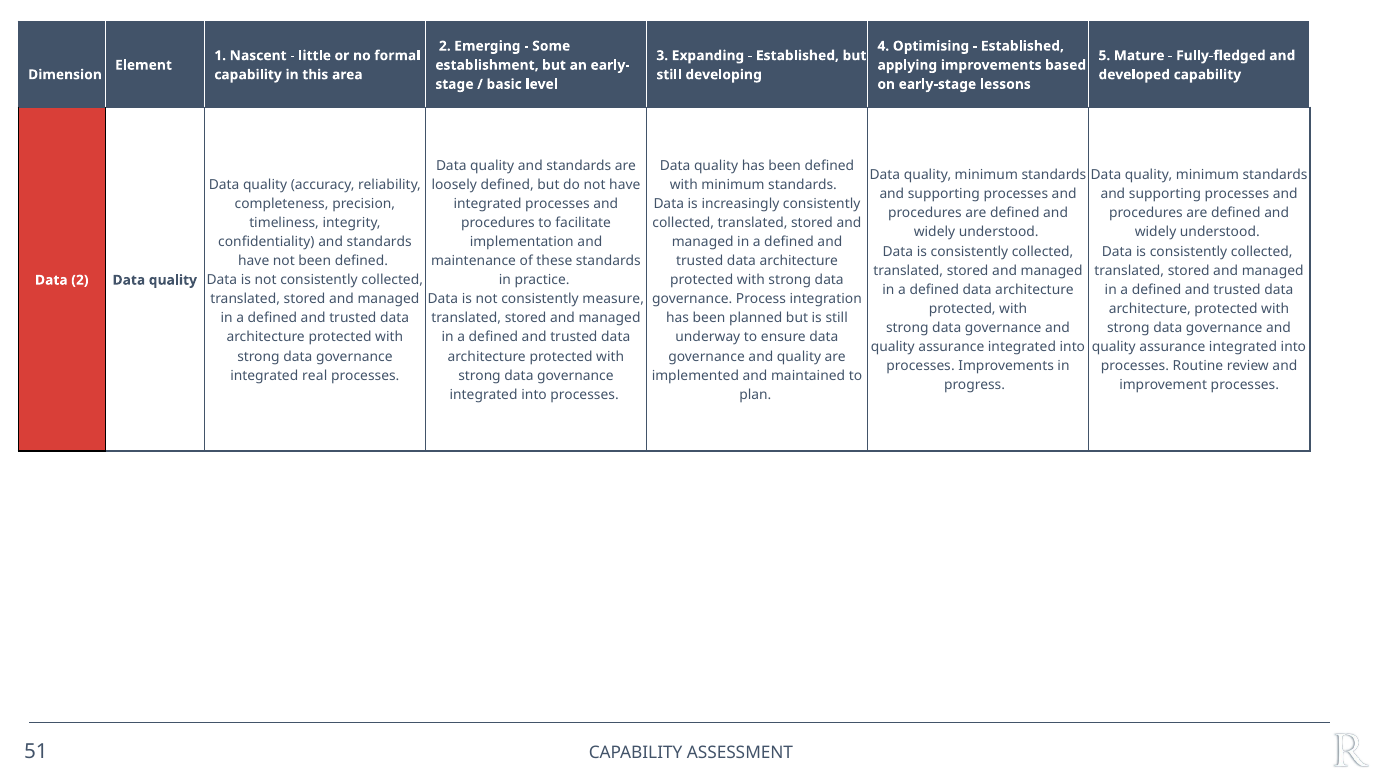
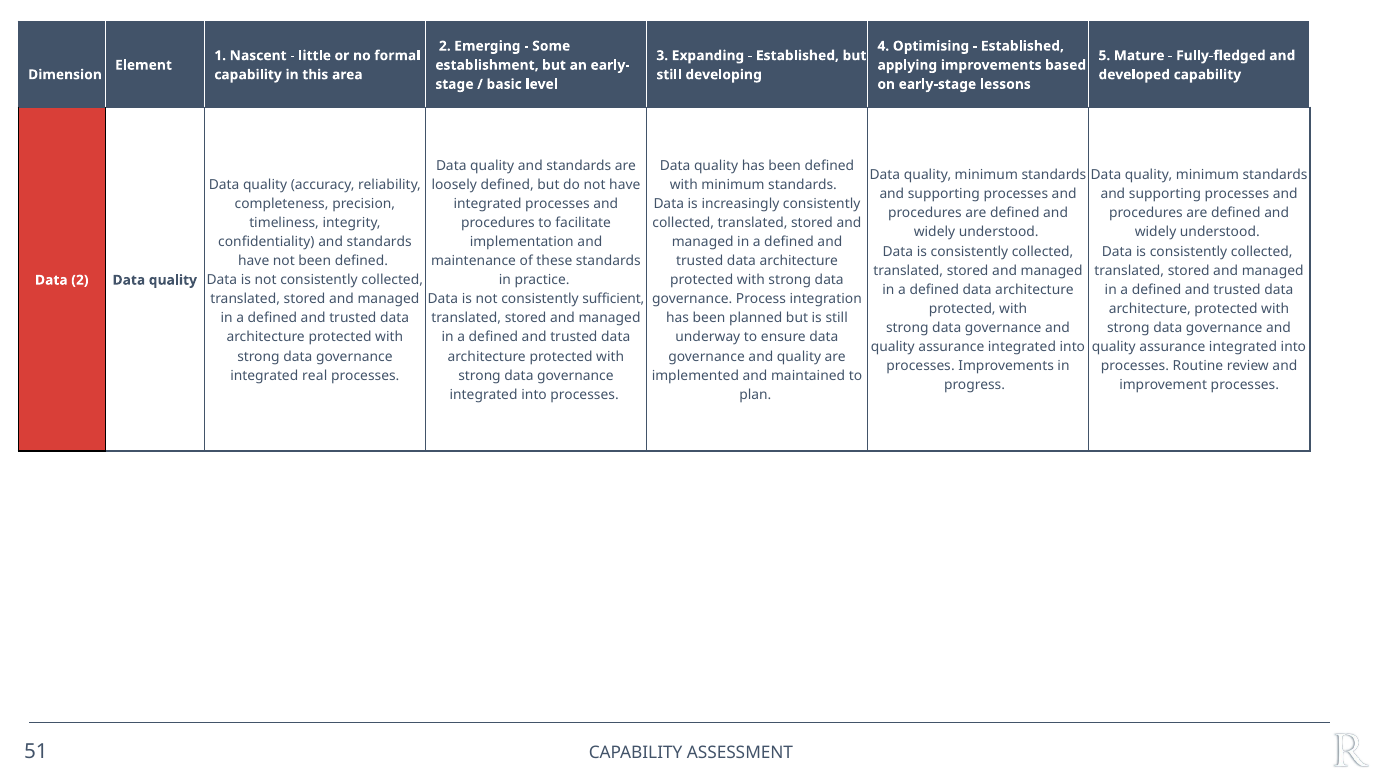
measure: measure -> sufficient (613, 299)
